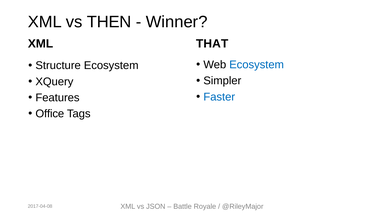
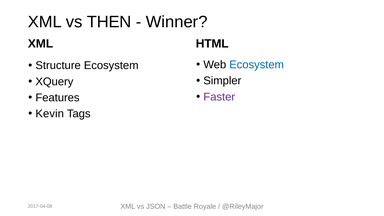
THAT: THAT -> HTML (212, 44)
Faster colour: blue -> purple (219, 97)
Office: Office -> Kevin (50, 114)
